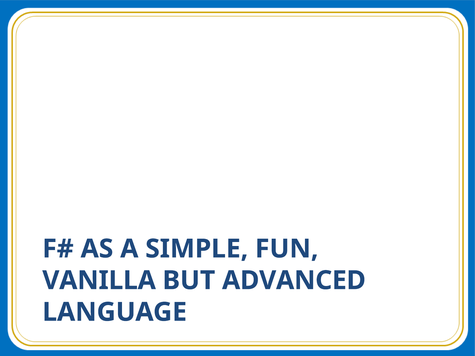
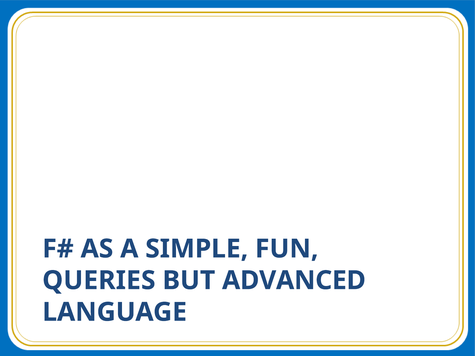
VANILLA: VANILLA -> QUERIES (99, 281)
